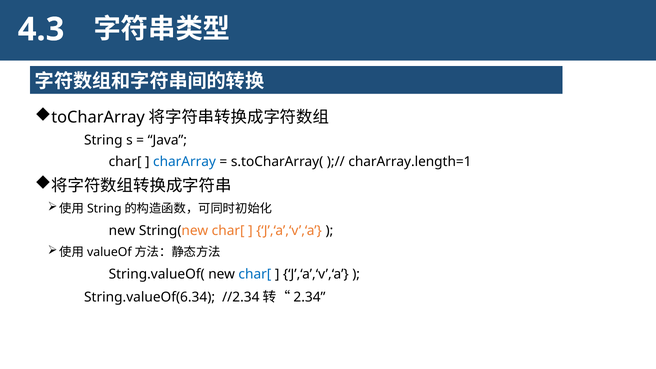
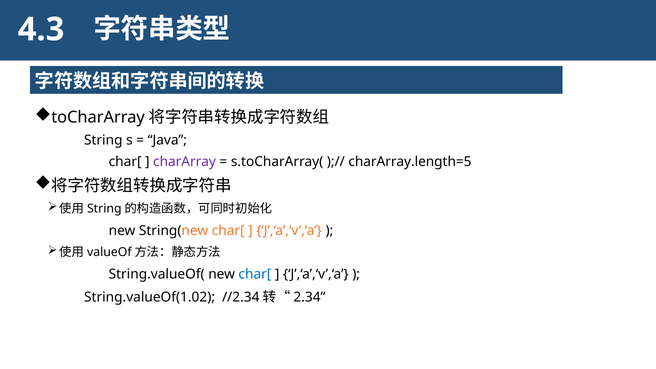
charArray colour: blue -> purple (185, 162)
charArray.length=1: charArray.length=1 -> charArray.length=5 (410, 162)
String.valueOf(6.34: String.valueOf(6.34 -> String.valueOf(1.02 (150, 297)
